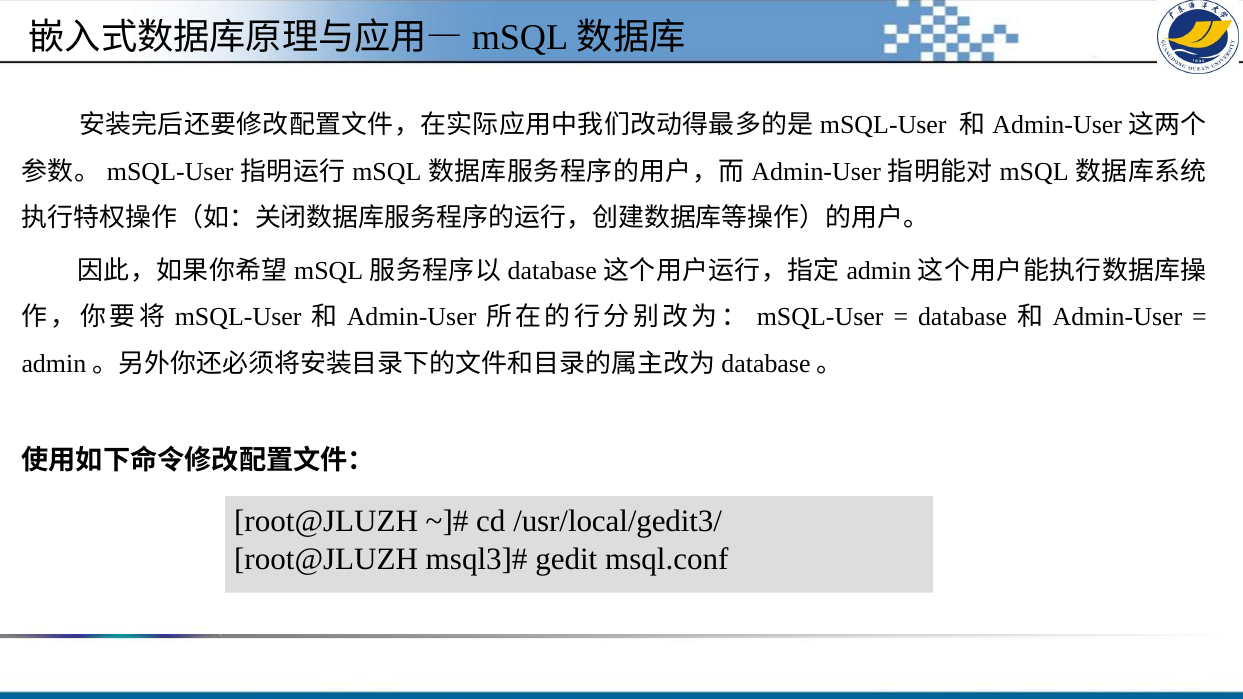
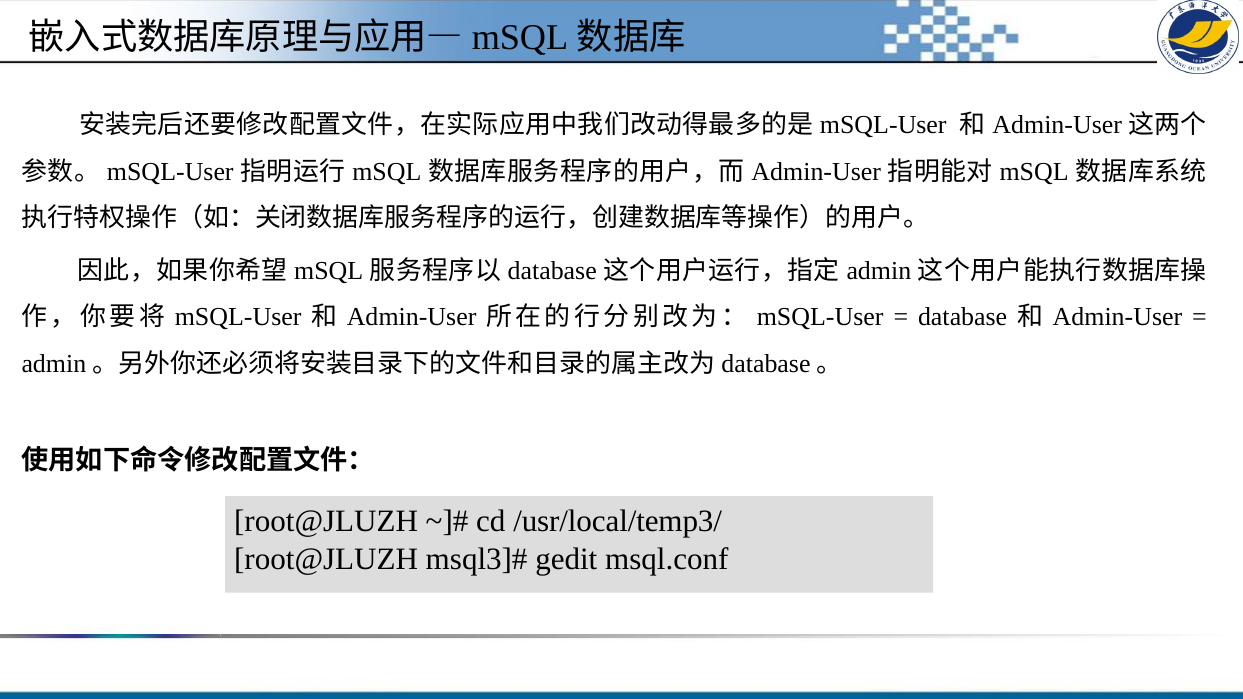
/usr/local/gedit3/: /usr/local/gedit3/ -> /usr/local/temp3/ (618, 522)
